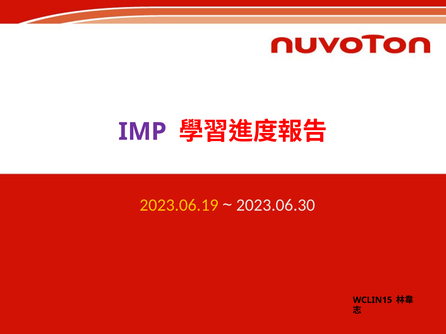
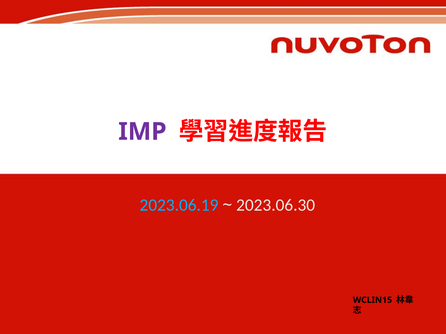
2023.06.19 colour: yellow -> light blue (179, 205)
